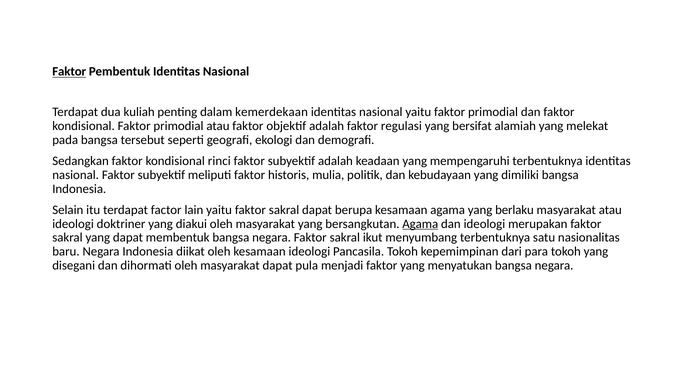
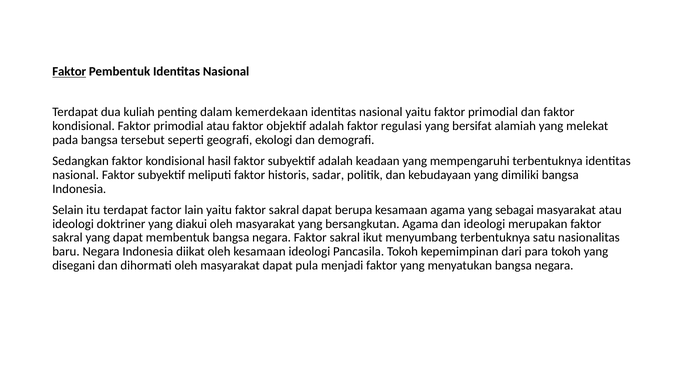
rinci: rinci -> hasil (219, 161)
mulia: mulia -> sadar (328, 175)
berlaku: berlaku -> sebagai (515, 210)
Agama underline: present -> none (420, 224)
